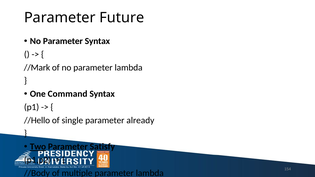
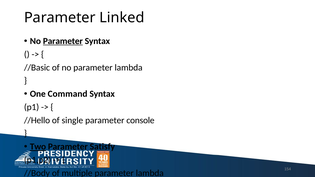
Future: Future -> Linked (122, 18)
Parameter underline: none -> present (63, 41)
//Mark: //Mark -> //Basic (37, 68)
already: already -> console (140, 120)
